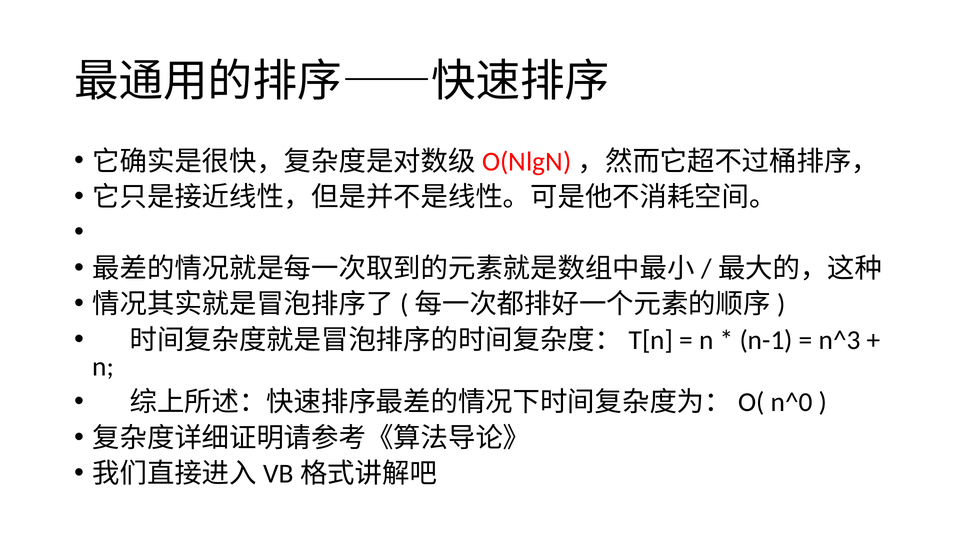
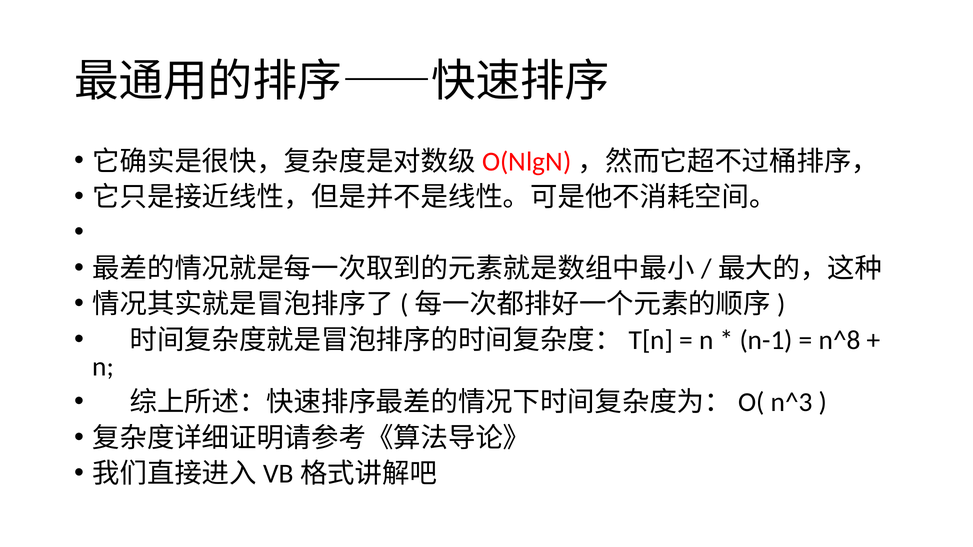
n^3: n^3 -> n^8 (840, 340)
n^0: n^0 -> n^3 (792, 403)
